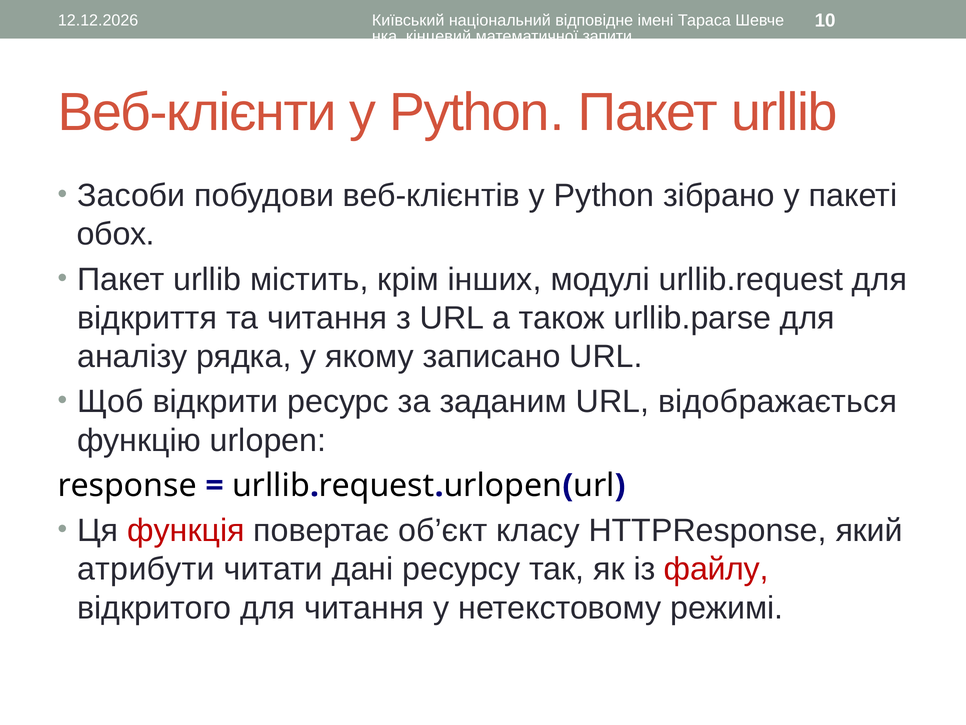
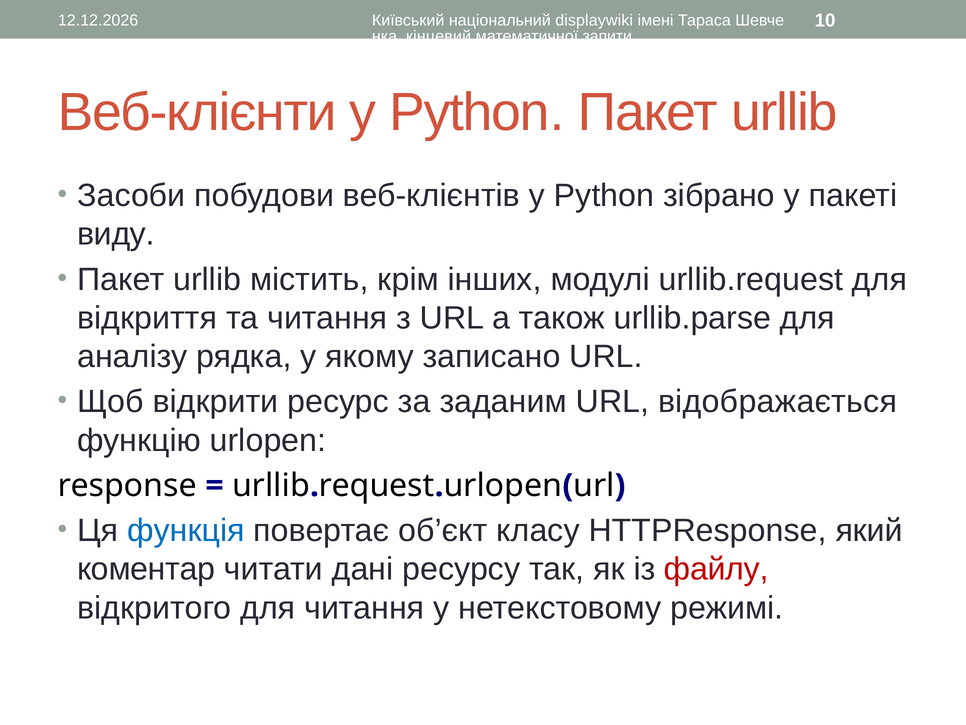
відповідне: відповідне -> displaywiki (594, 20)
обох: обох -> виду (116, 234)
функція colour: red -> blue (186, 530)
атрибути: атрибути -> коментар (146, 569)
